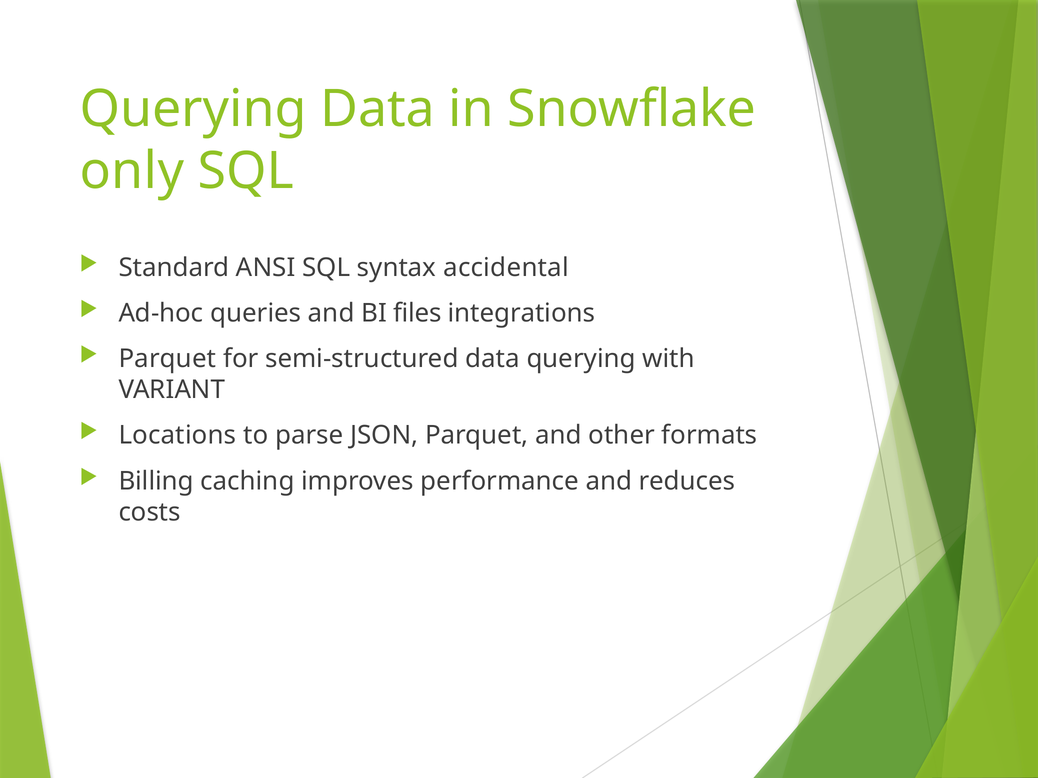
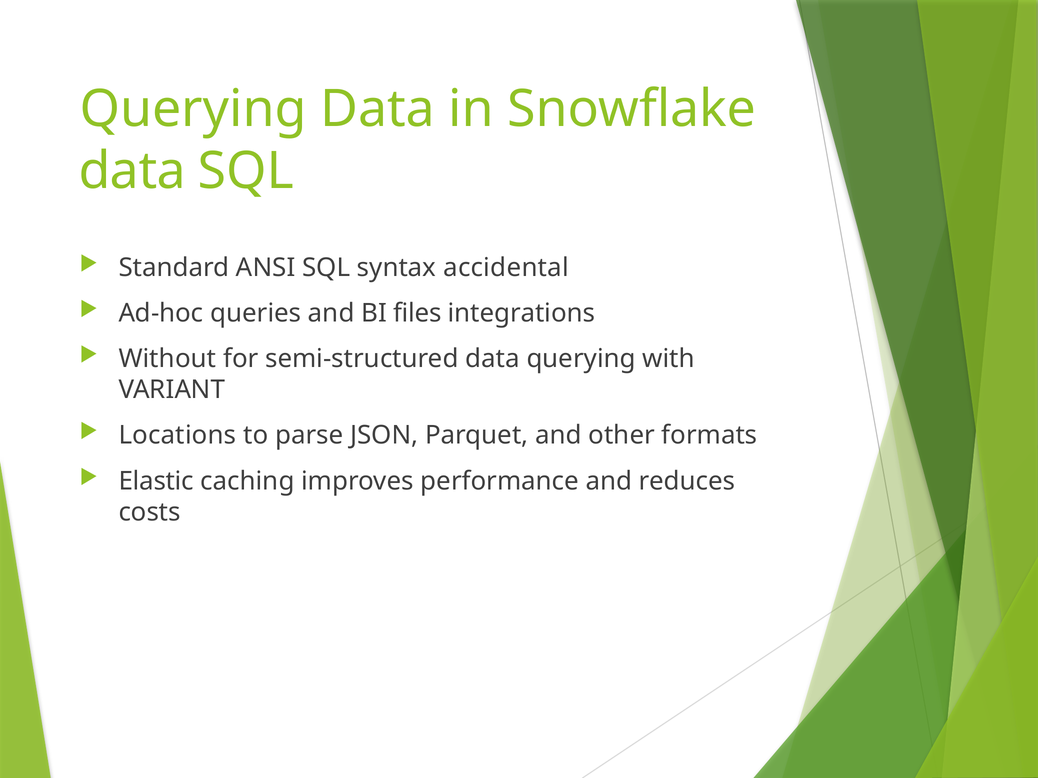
only: only -> data (132, 171)
Parquet: Parquet -> Without (167, 359)
Billing: Billing -> Elastic (156, 481)
